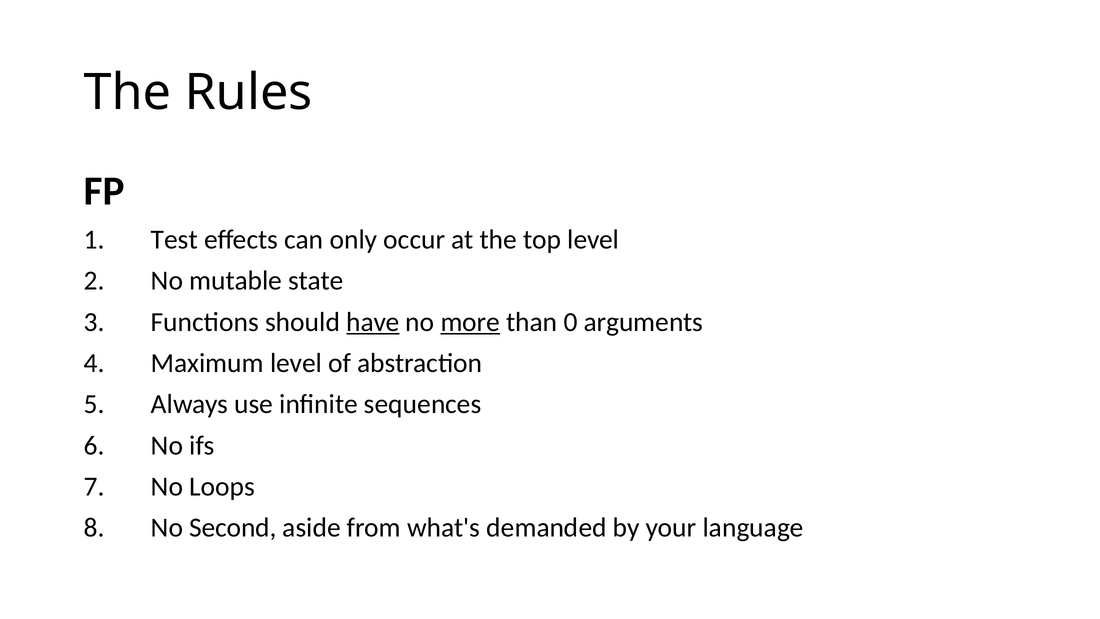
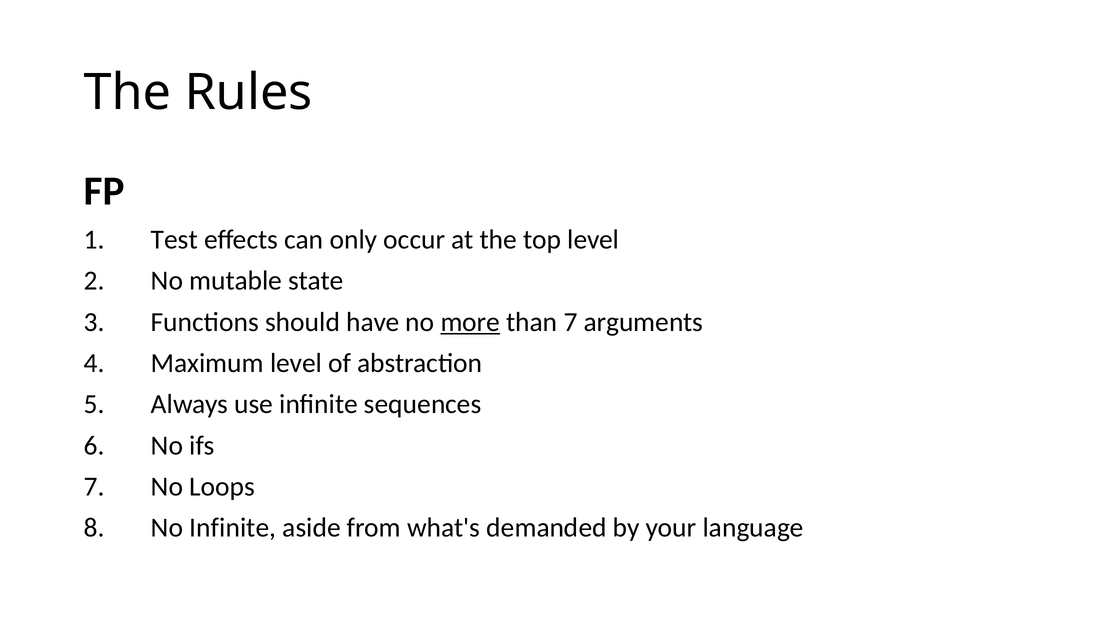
have underline: present -> none (373, 322)
than 0: 0 -> 7 (571, 322)
No Second: Second -> Infinite (233, 528)
